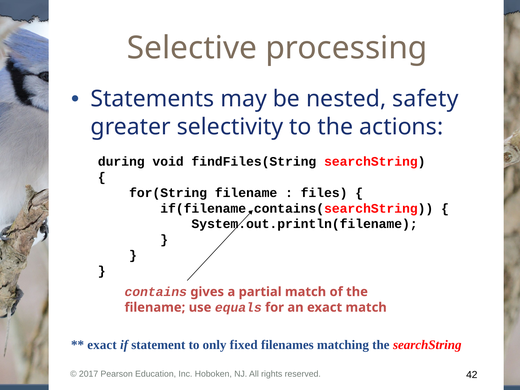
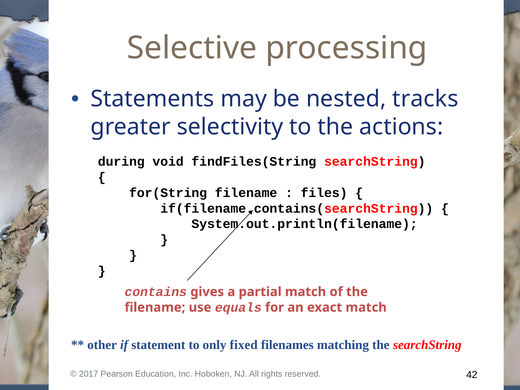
safety: safety -> tracks (425, 99)
exact: exact -> other (102, 345)
